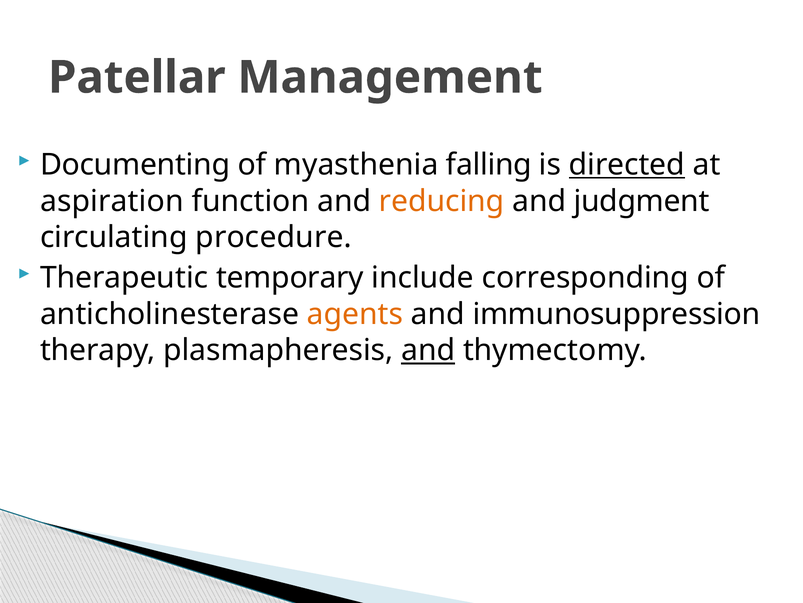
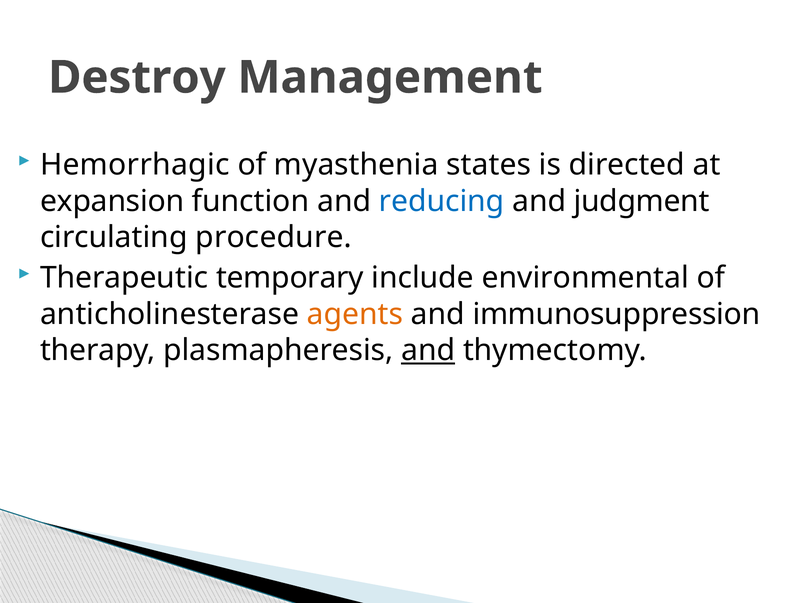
Patellar: Patellar -> Destroy (137, 77)
Documenting: Documenting -> Hemorrhagic (135, 165)
falling: falling -> states (489, 165)
directed underline: present -> none (627, 165)
aspiration: aspiration -> expansion (112, 201)
reducing colour: orange -> blue (442, 201)
corresponding: corresponding -> environmental (585, 278)
